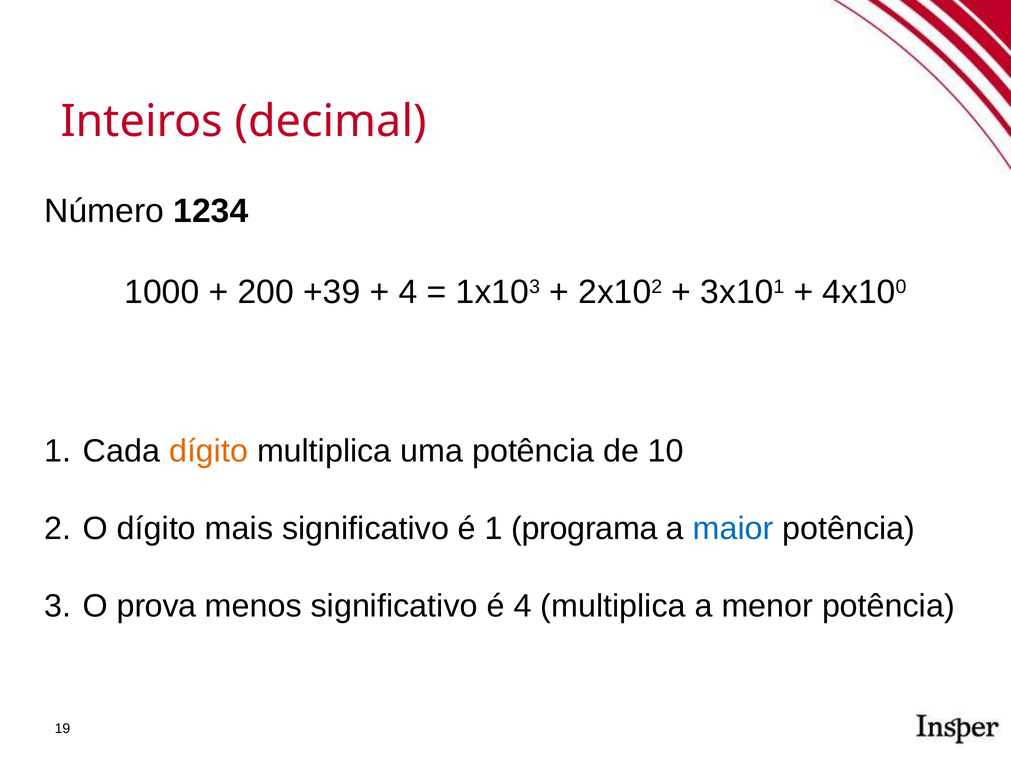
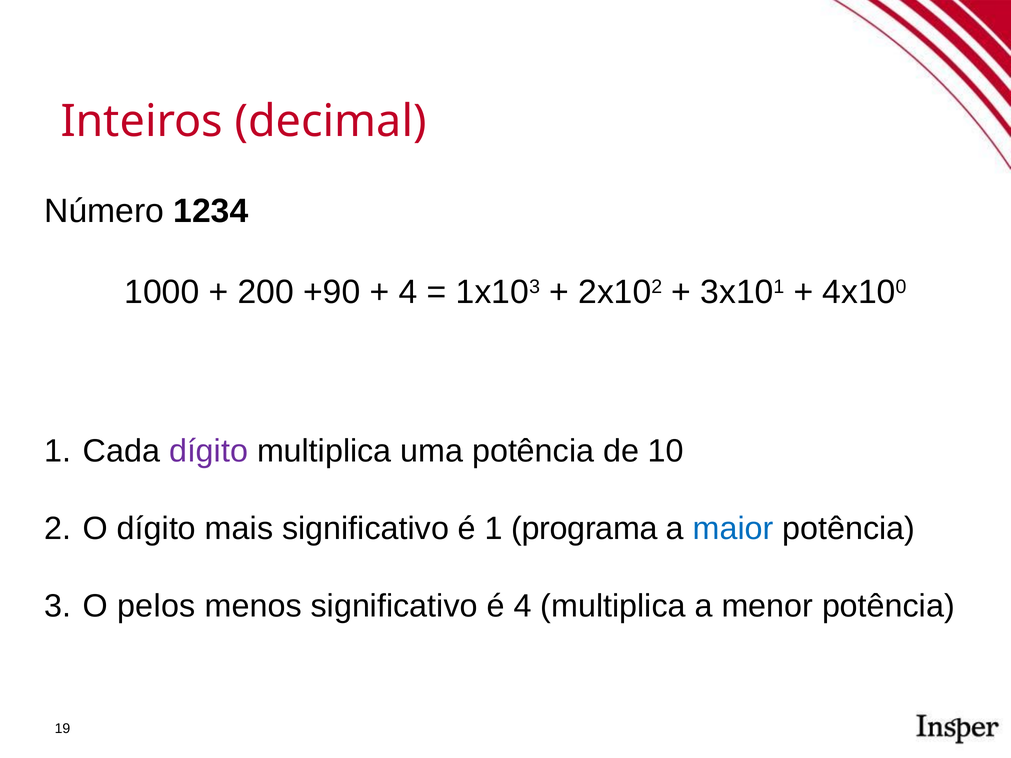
+39: +39 -> +90 (332, 292)
dígito colour: orange -> purple (209, 451)
prova: prova -> pelos (156, 606)
